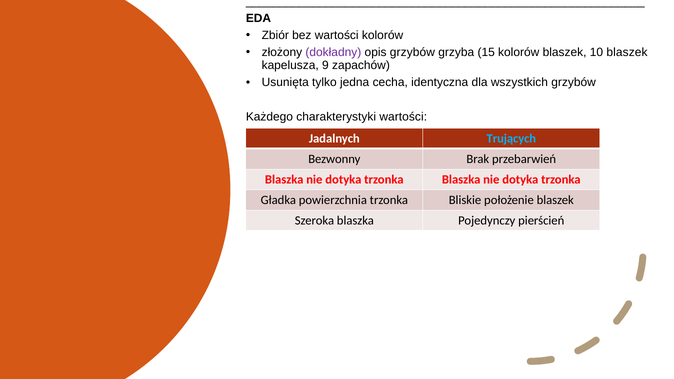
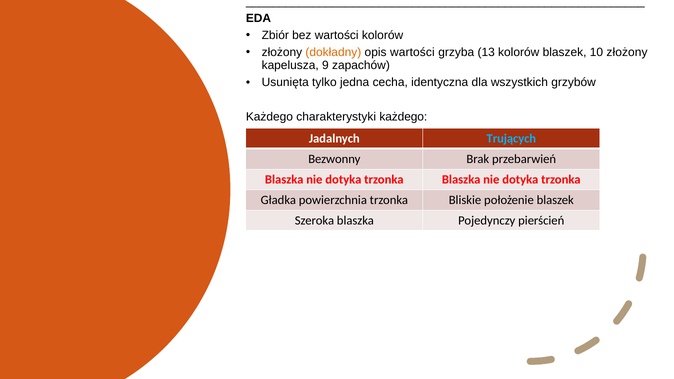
dokładny colour: purple -> orange (333, 52)
opis grzybów: grzybów -> wartości (412, 52)
15: 15 -> 13 (486, 52)
10 blaszek: blaszek -> złożony (627, 52)
charakterystyki wartości: wartości -> każdego (403, 117)
